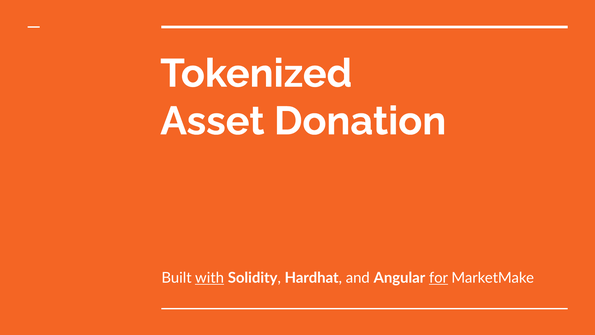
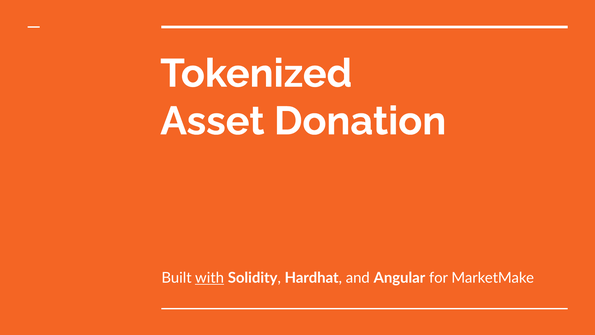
for underline: present -> none (439, 278)
